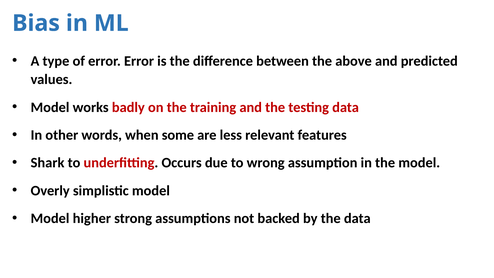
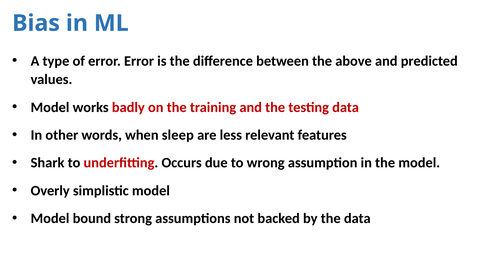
some: some -> sleep (178, 135)
higher: higher -> bound (92, 218)
